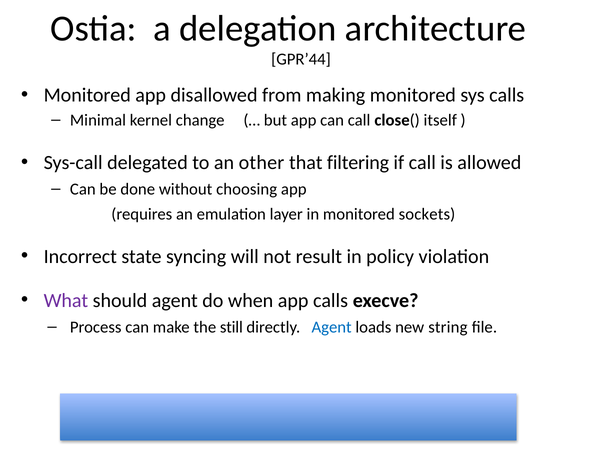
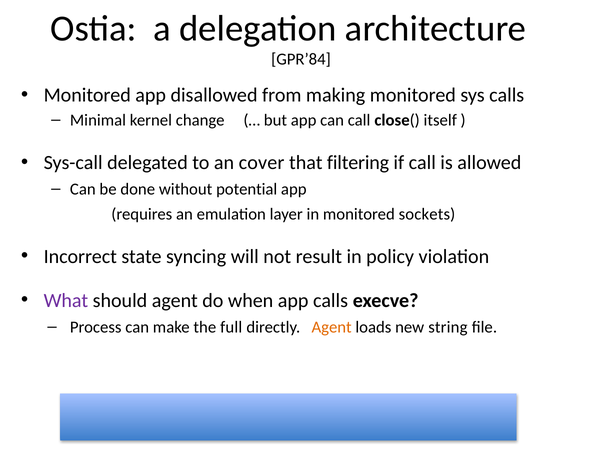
GPR’44: GPR’44 -> GPR’84 (301, 59)
other: other -> cover (262, 162)
choosing: choosing -> potential (247, 189)
still: still -> full (231, 327)
Agent colour: blue -> orange (332, 327)
